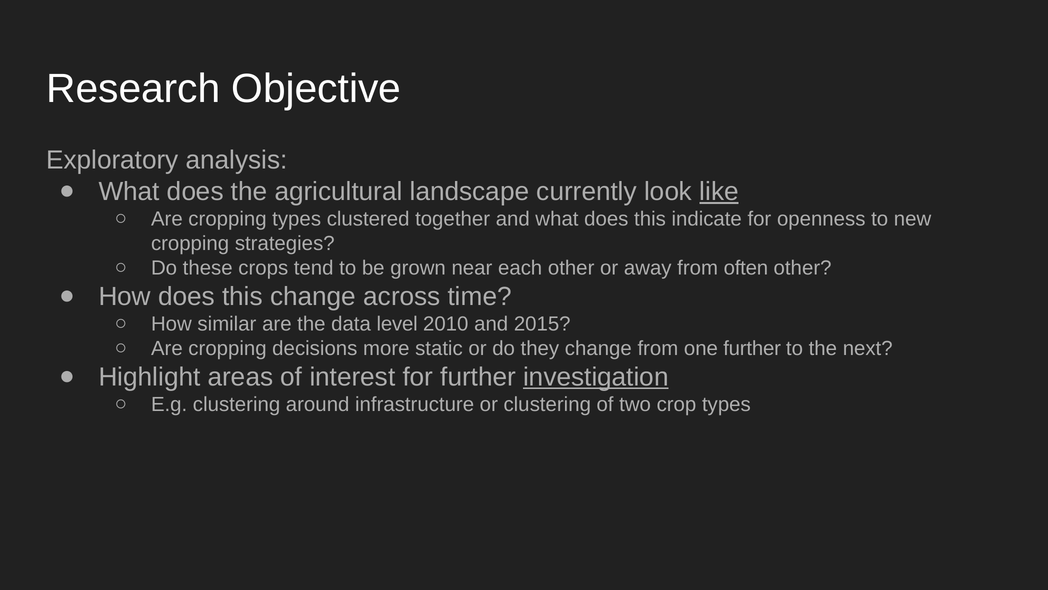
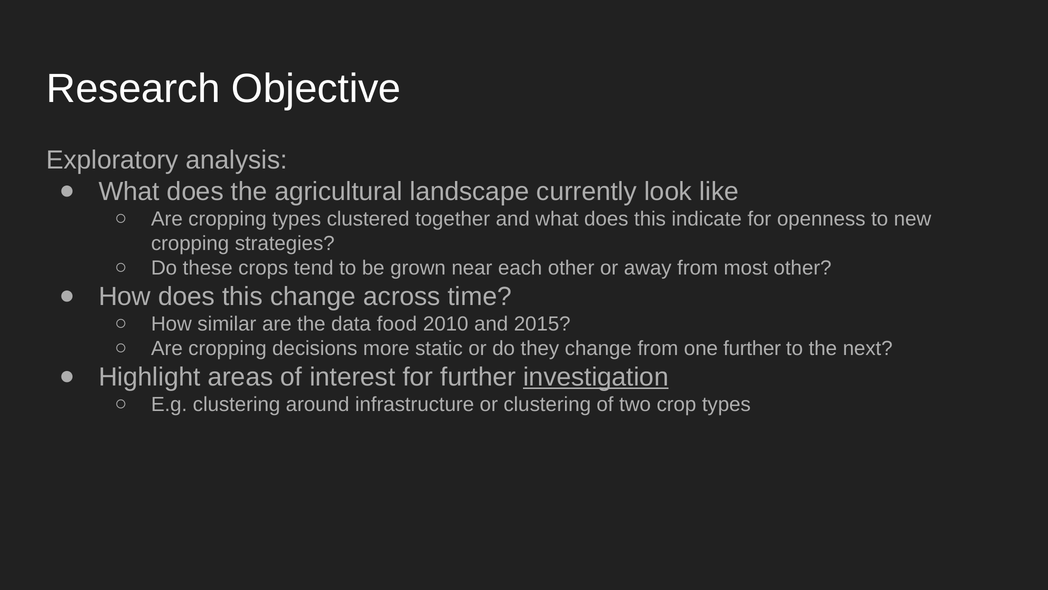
like underline: present -> none (719, 192)
often: often -> most (746, 268)
level: level -> food (397, 324)
